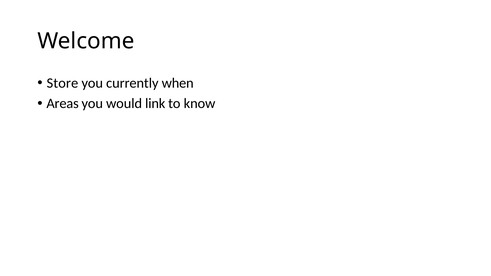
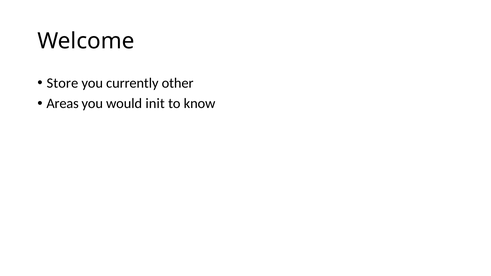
when: when -> other (178, 83)
link: link -> init (155, 104)
